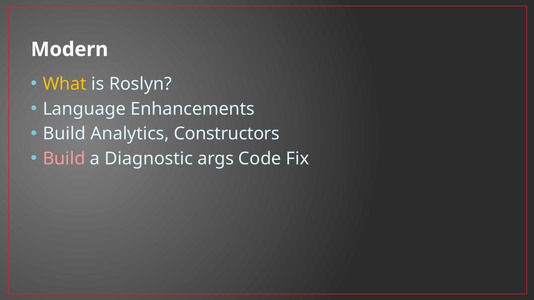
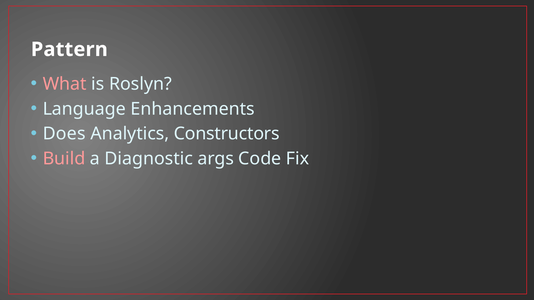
Modern: Modern -> Pattern (69, 49)
What colour: yellow -> pink (65, 84)
Build: Build -> Does (64, 134)
